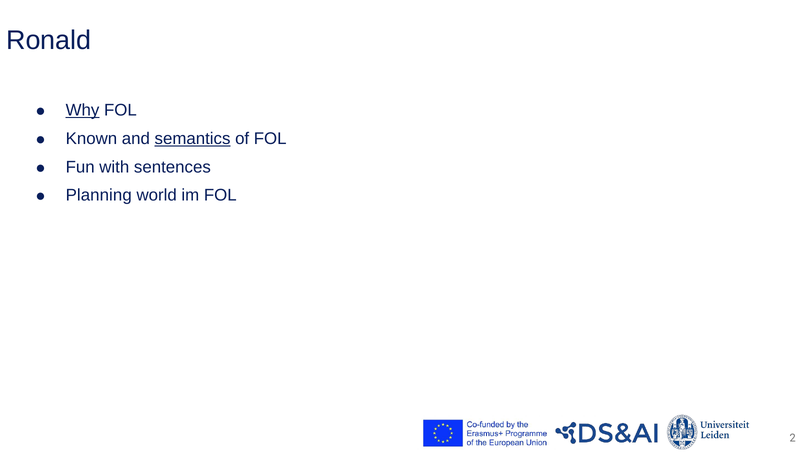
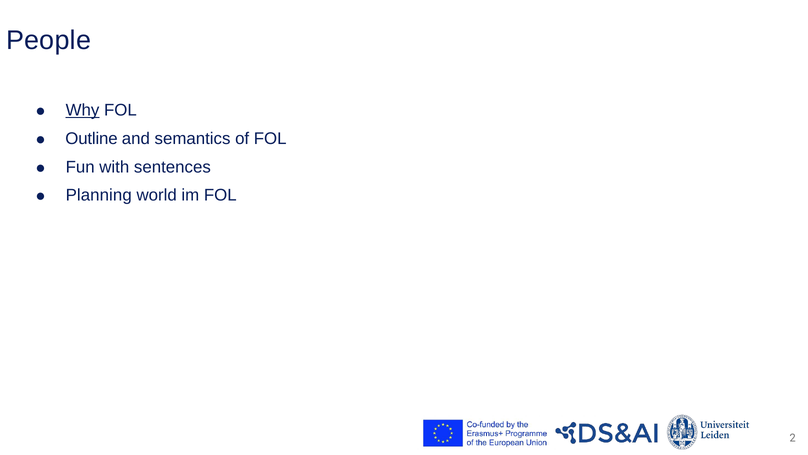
Ronald: Ronald -> People (49, 40)
Known: Known -> Outline (92, 138)
semantics underline: present -> none (193, 138)
